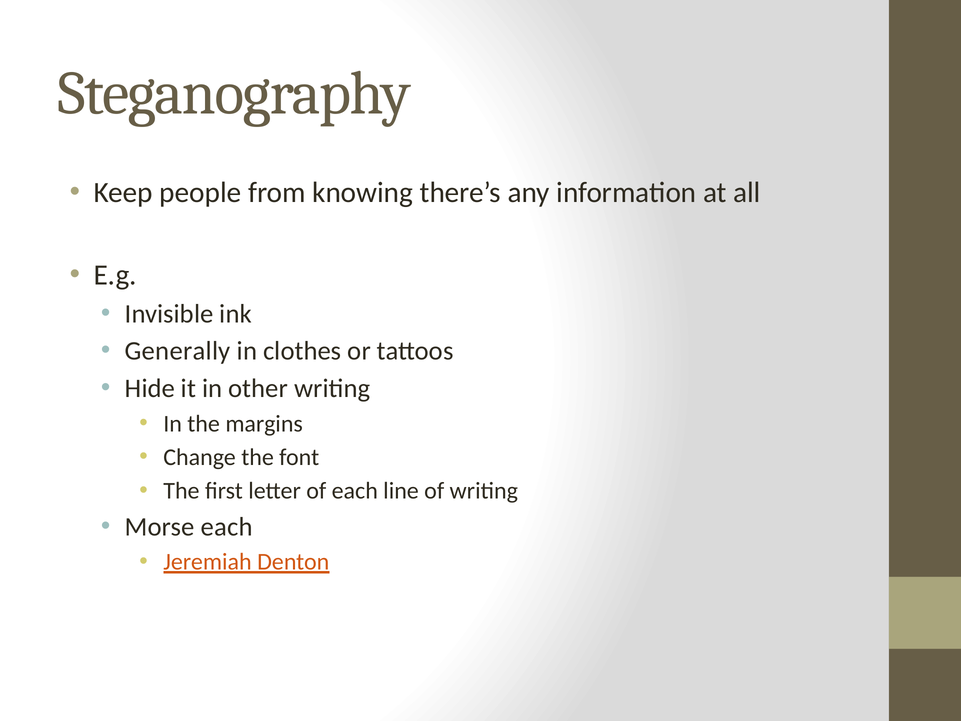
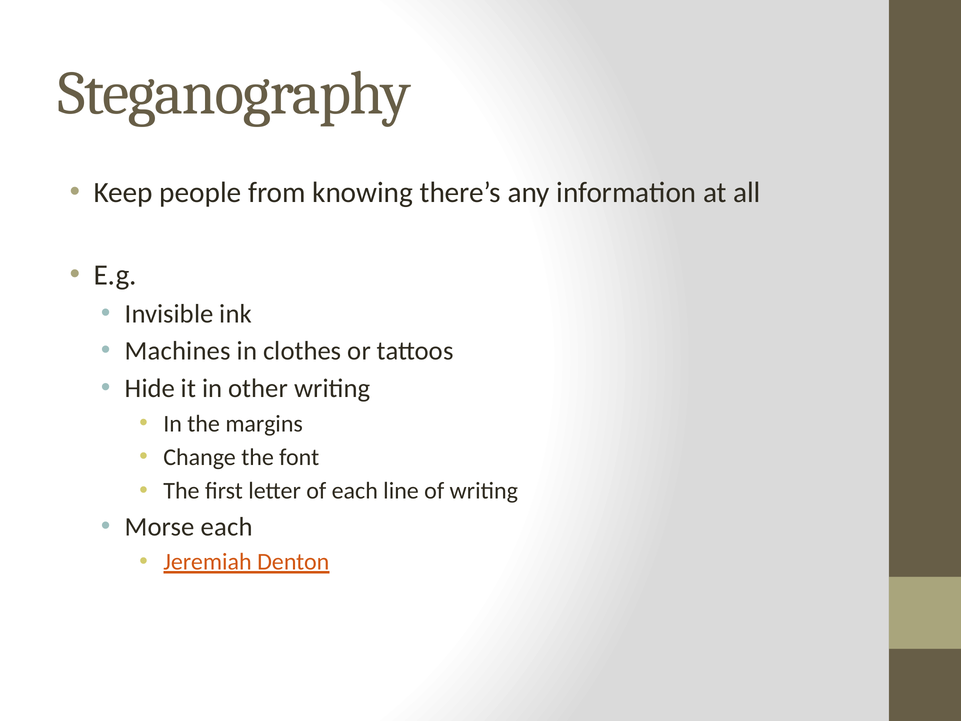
Generally: Generally -> Machines (178, 351)
